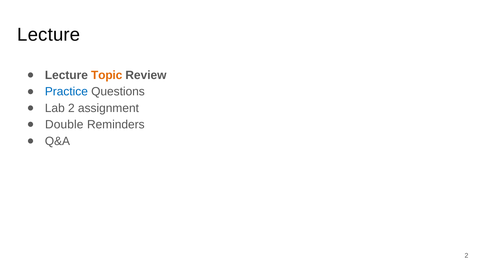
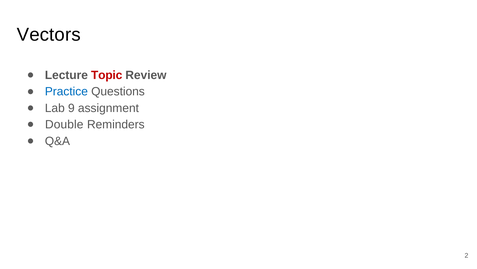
Lecture: Lecture -> Vectors (49, 35)
Topic colour: orange -> red (107, 75)
Lab 2: 2 -> 9 (71, 108)
